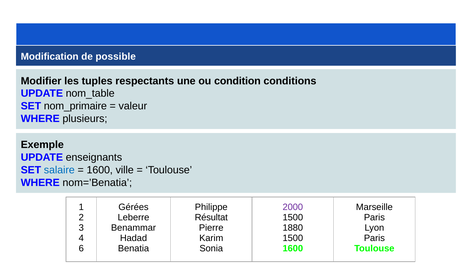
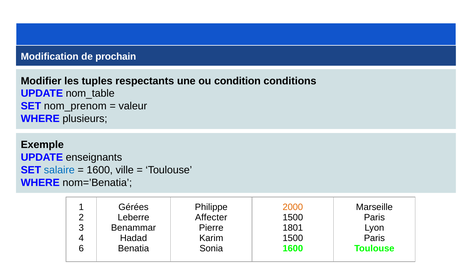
possible: possible -> prochain (116, 56)
nom_primaire: nom_primaire -> nom_prenom (75, 106)
2000 colour: purple -> orange (293, 207)
Résultat: Résultat -> Affecter (211, 217)
1880: 1880 -> 1801 (293, 227)
